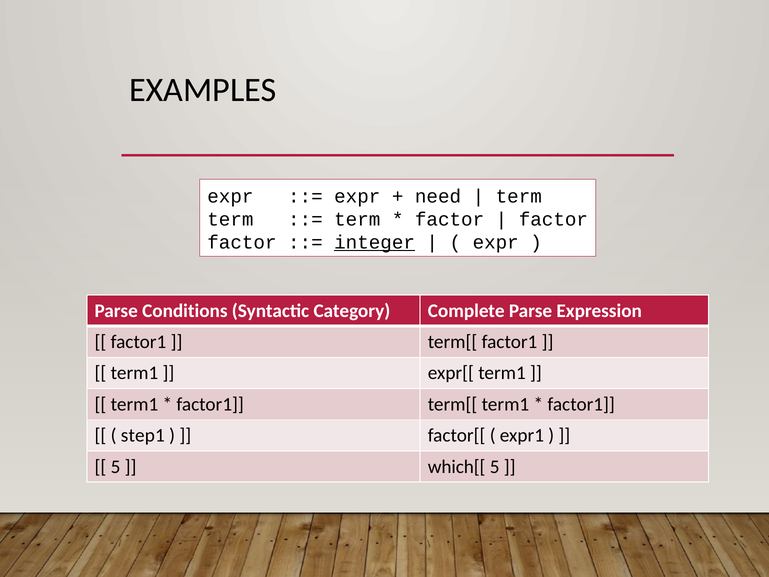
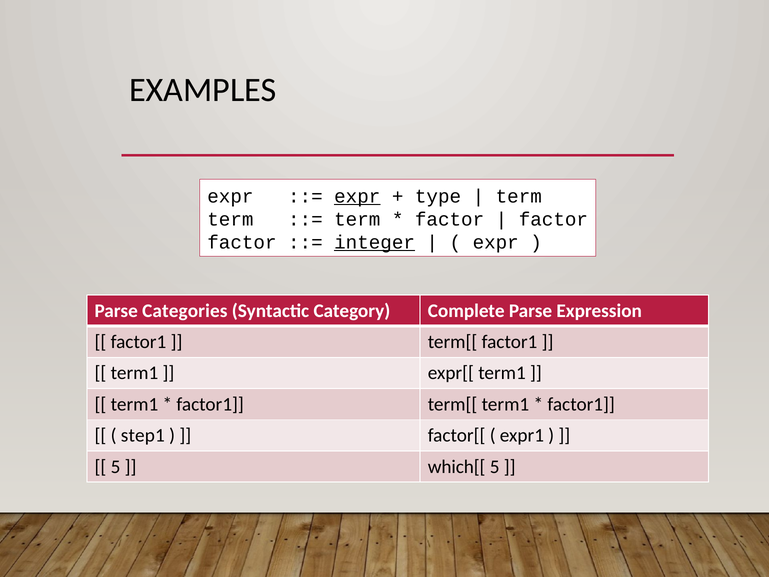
expr underline: none -> present (357, 196)
need: need -> type (438, 196)
Conditions: Conditions -> Categories (185, 311)
